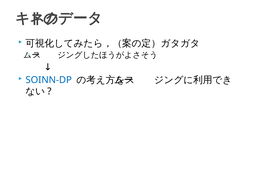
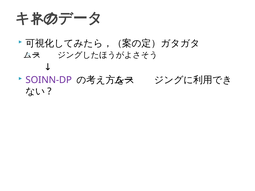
SOINN-DP colour: blue -> purple (49, 80)
